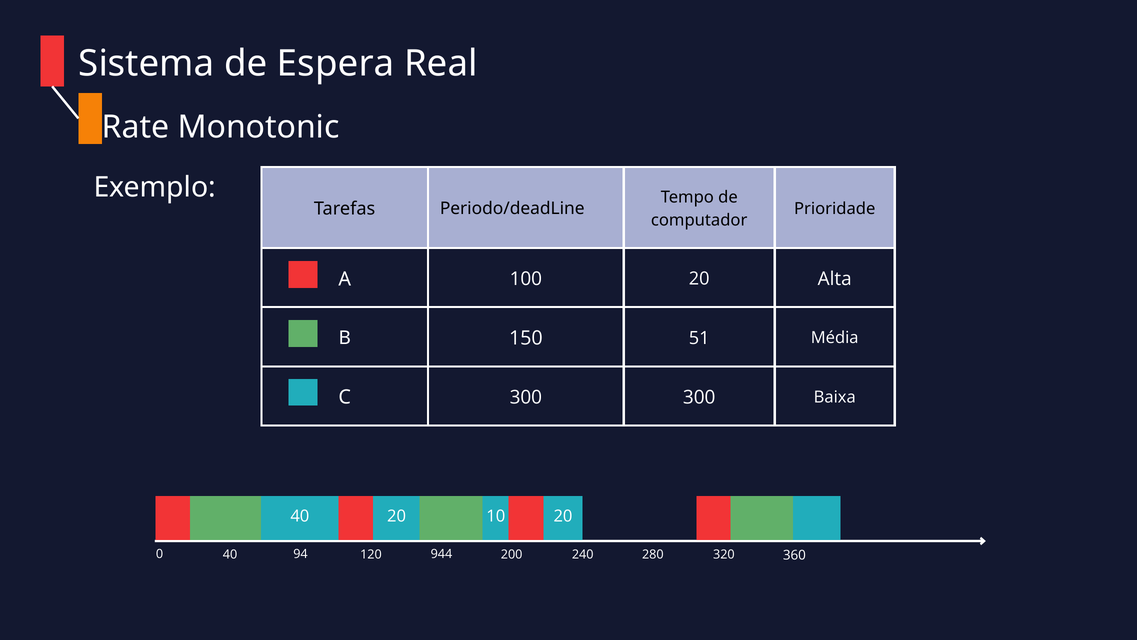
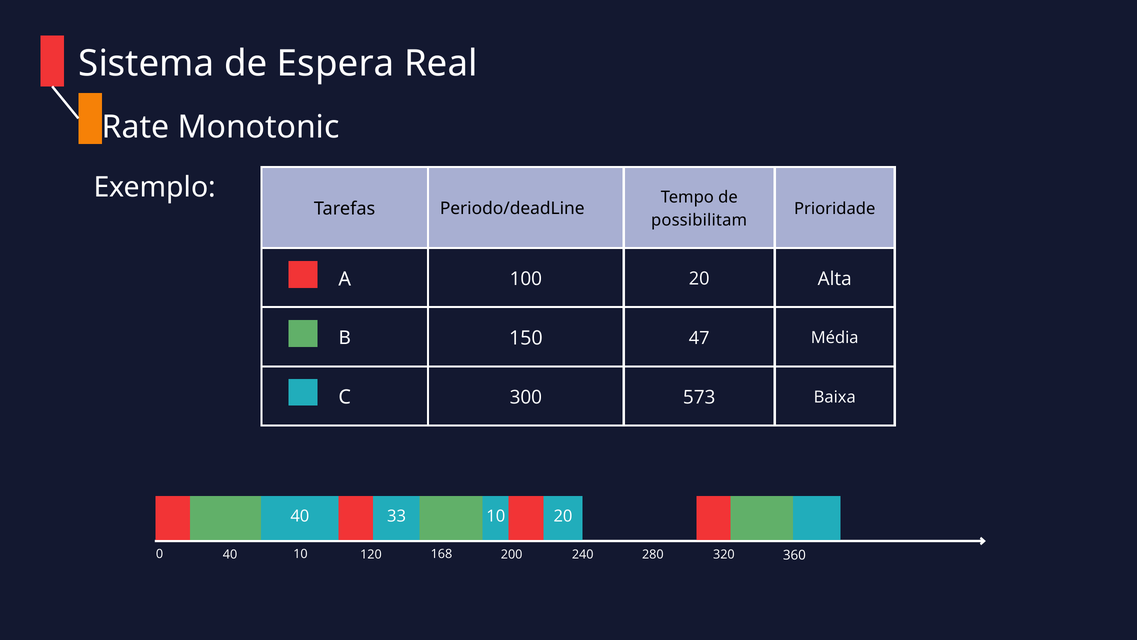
computador: computador -> possibilitam (699, 220)
51: 51 -> 47 (699, 338)
300 300: 300 -> 573 (699, 397)
40 20: 20 -> 33 (397, 516)
40 94: 94 -> 10 (300, 554)
944: 944 -> 168 (441, 554)
